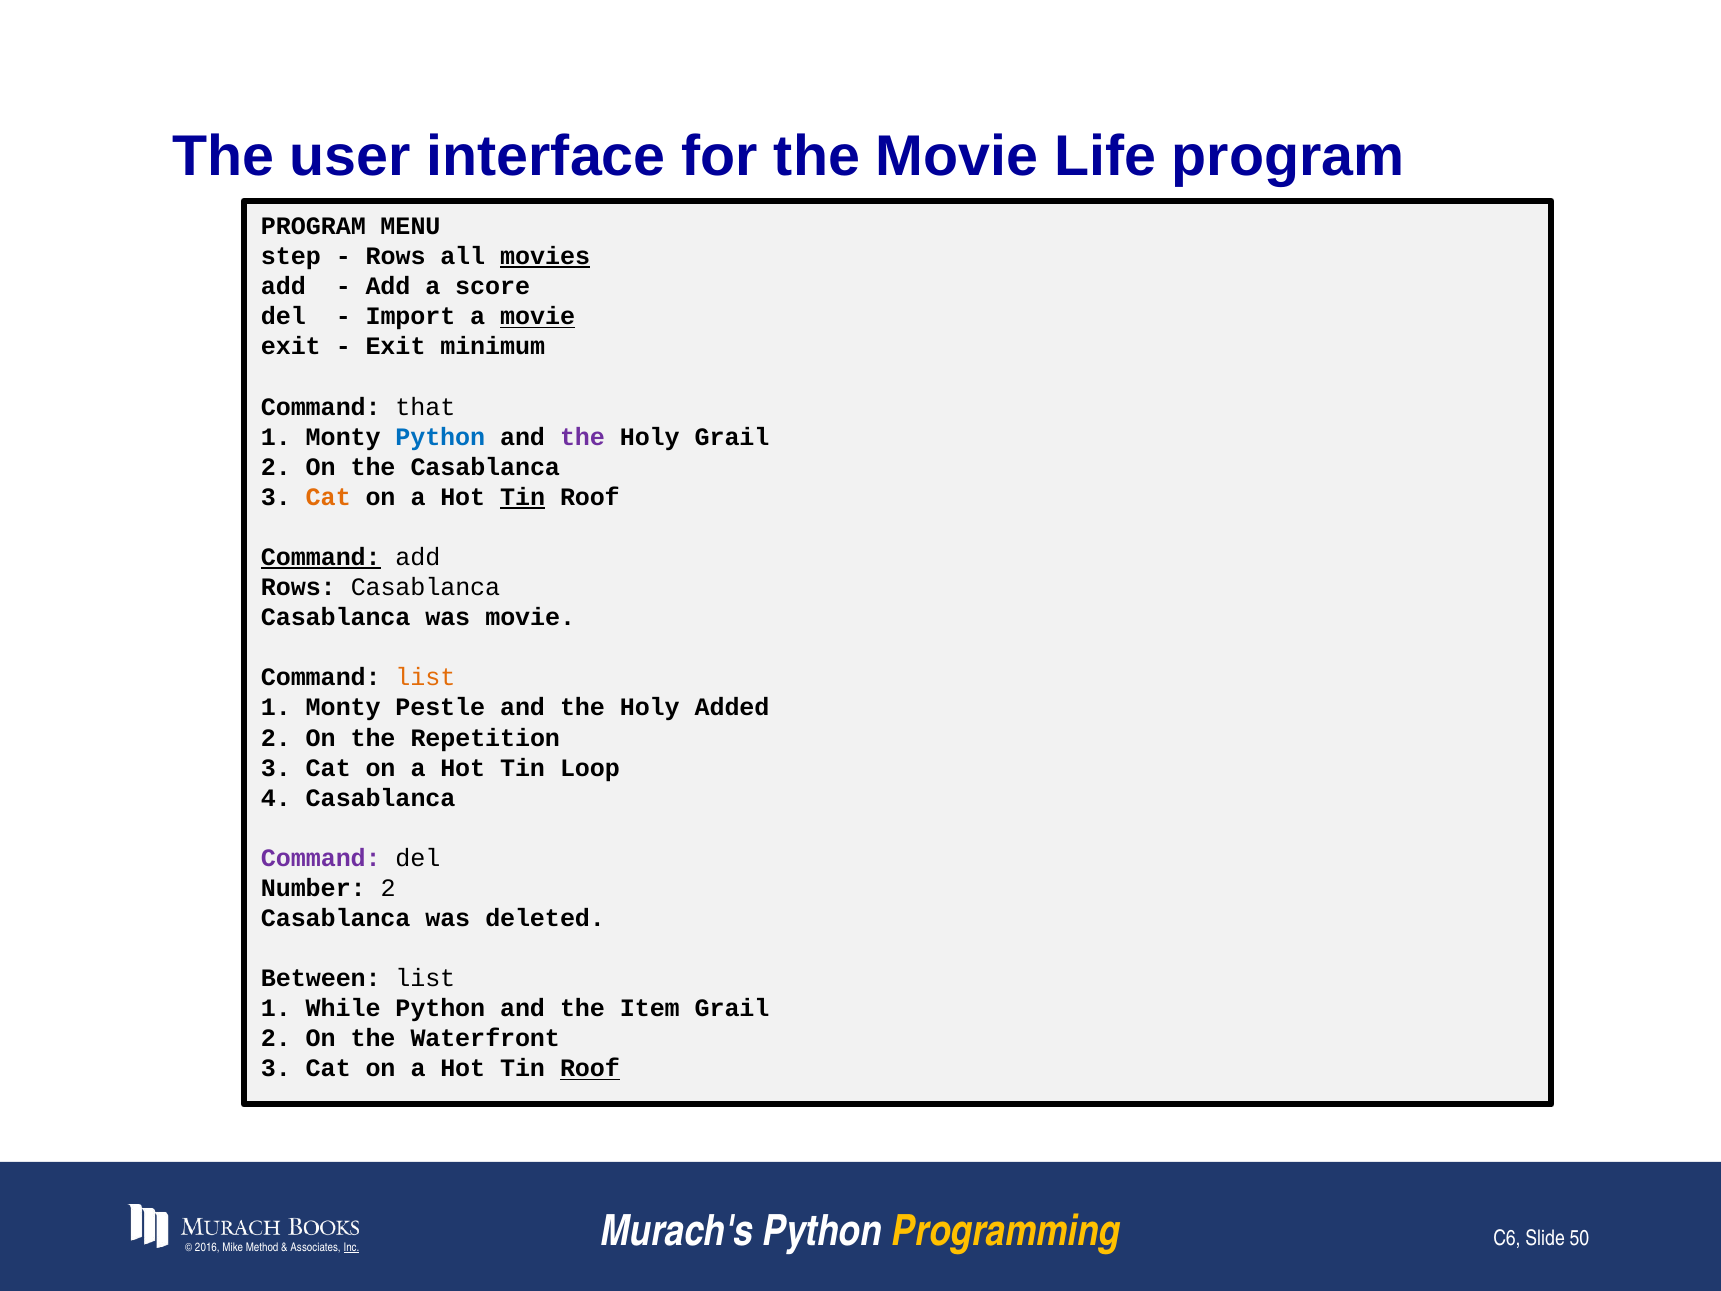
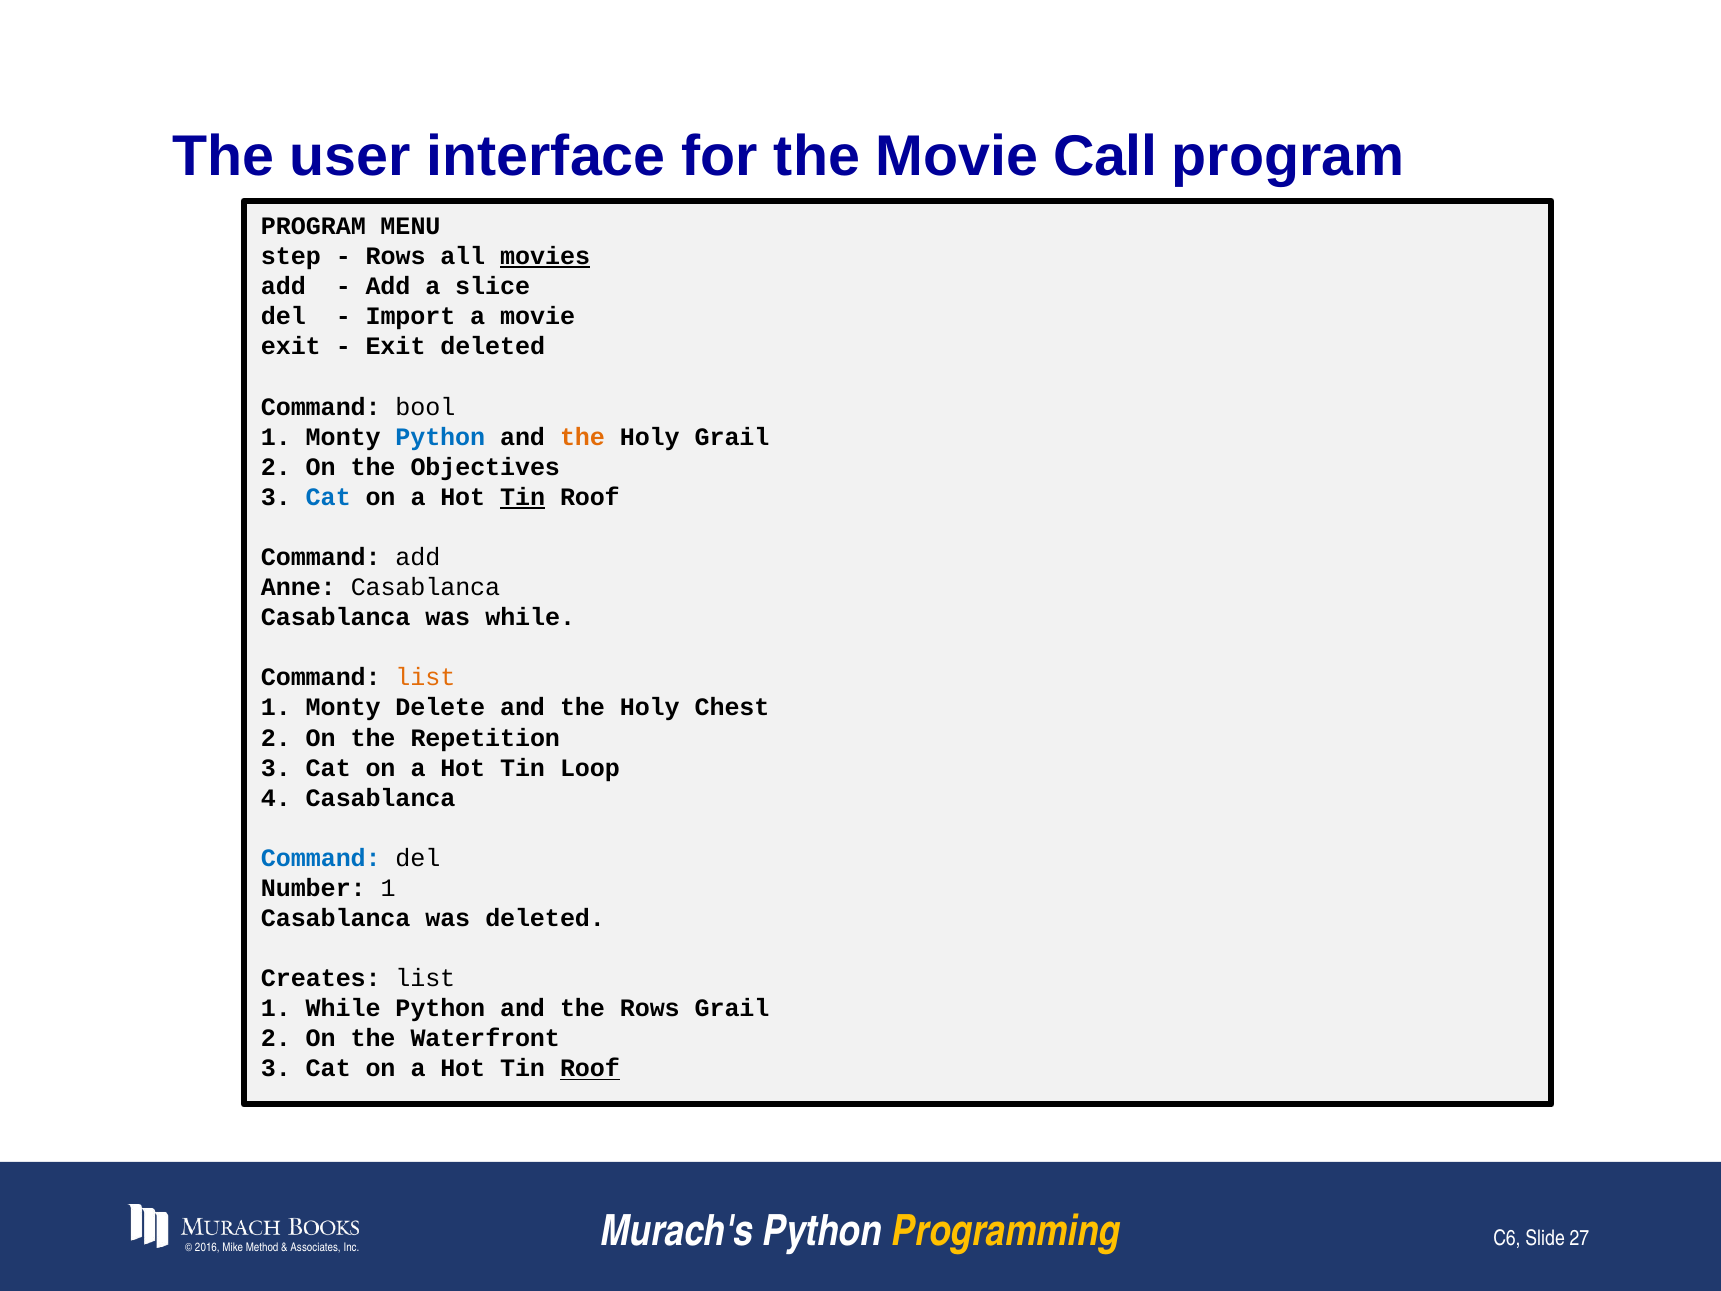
Life: Life -> Call (1105, 156)
score: score -> slice (493, 286)
movie underline: present -> none (538, 316)
Exit minimum: minimum -> deleted (493, 346)
that: that -> bool (425, 407)
the colour: purple -> orange (583, 437)
the Casablanca: Casablanca -> Objectives (485, 467)
Cat colour: orange -> blue (328, 497)
Command underline: present -> none (321, 557)
Rows: Rows -> Anne (298, 587)
was movie: movie -> while (530, 617)
Pestle: Pestle -> Delete (440, 708)
Added: Added -> Chest (732, 708)
Command colour: purple -> blue (321, 858)
Number 2: 2 -> 1 (388, 888)
Between: Between -> Creates (321, 978)
the Item: Item -> Rows (650, 1008)
Inc underline: present -> none (351, 1247)
50: 50 -> 27 (1579, 1238)
